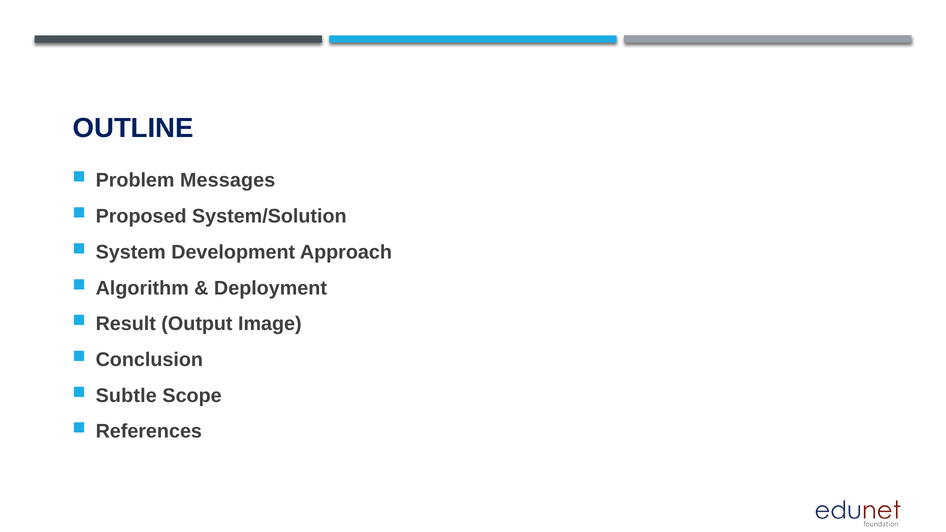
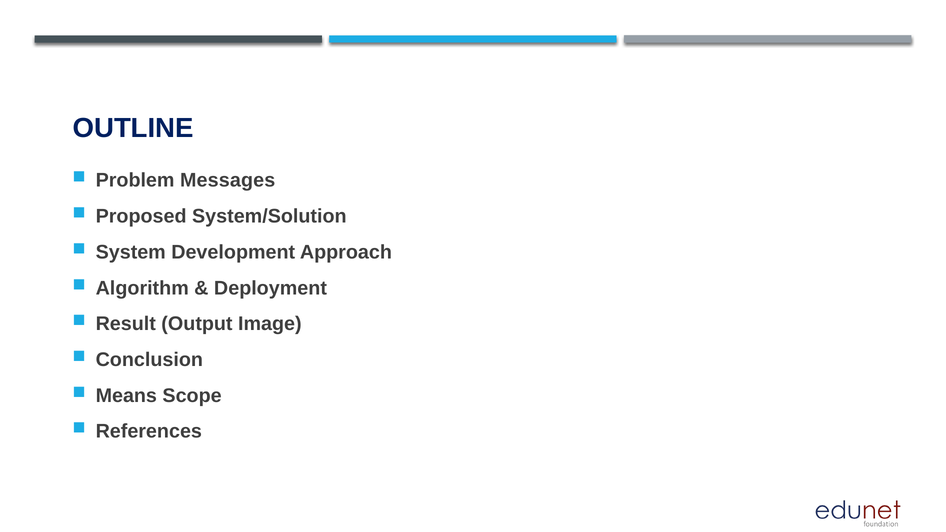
Subtle: Subtle -> Means (126, 396)
